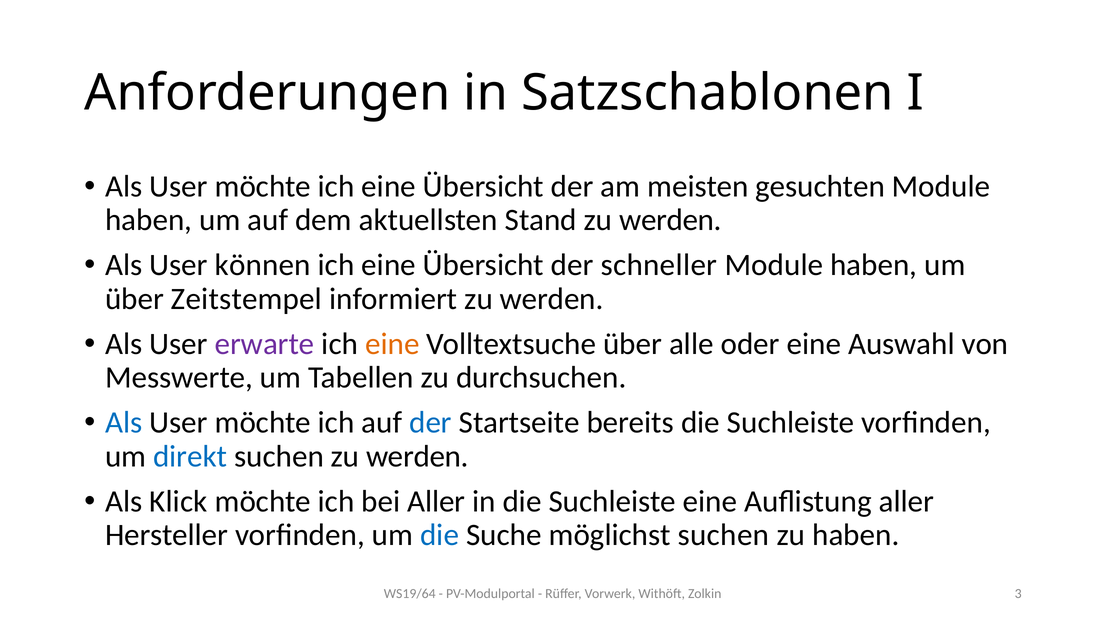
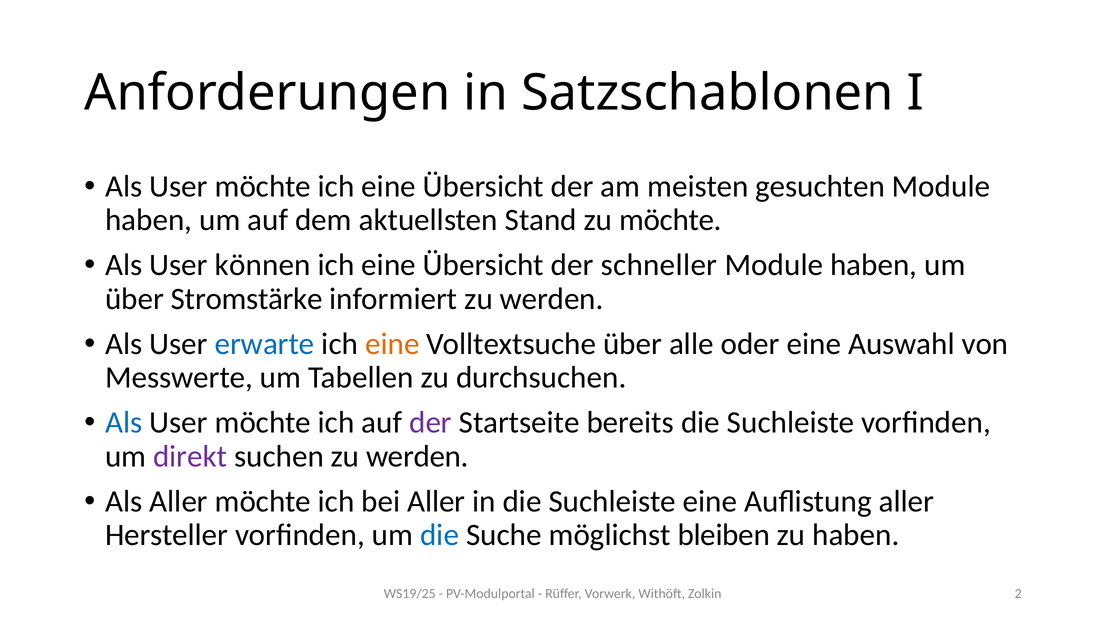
Stand zu werden: werden -> möchte (670, 220)
Zeitstempel: Zeitstempel -> Stromstärke (247, 299)
erwarte colour: purple -> blue (265, 344)
der colour: blue -> purple (430, 423)
direkt colour: blue -> purple (190, 456)
Als Klick: Klick -> Aller (179, 502)
möglichst suchen: suchen -> bleiben (724, 535)
WS19/64: WS19/64 -> WS19/25 (410, 594)
3: 3 -> 2 (1018, 594)
